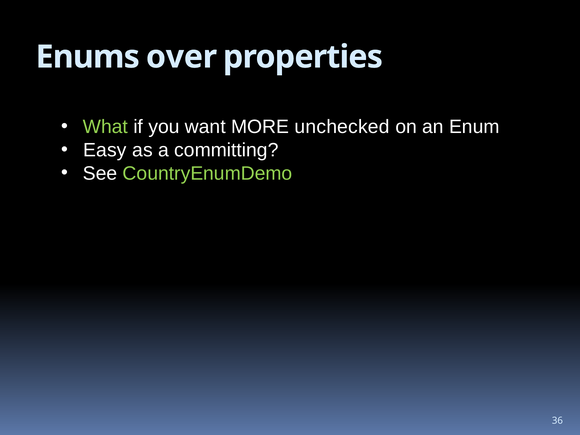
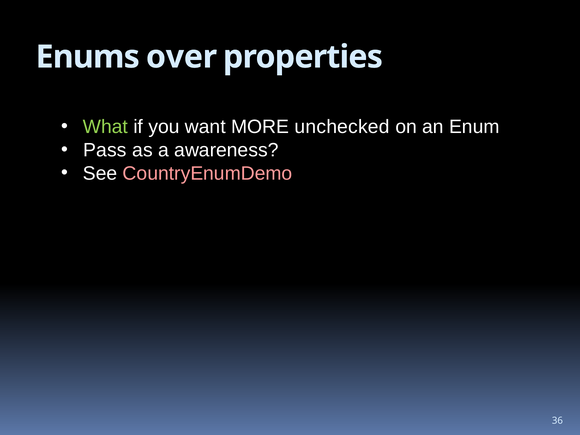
Easy: Easy -> Pass (105, 150)
committing: committing -> awareness (226, 150)
CountryEnumDemo colour: light green -> pink (208, 173)
